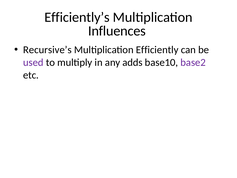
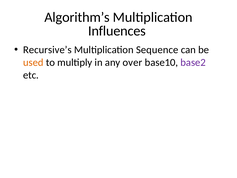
Efficiently’s: Efficiently’s -> Algorithm’s (77, 17)
Efficiently: Efficiently -> Sequence (157, 50)
used colour: purple -> orange (33, 62)
adds: adds -> over (132, 62)
